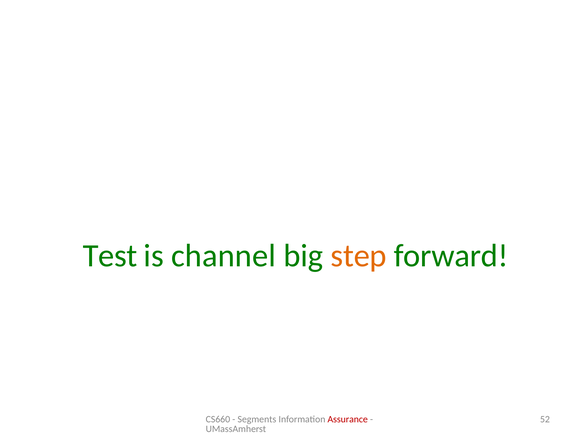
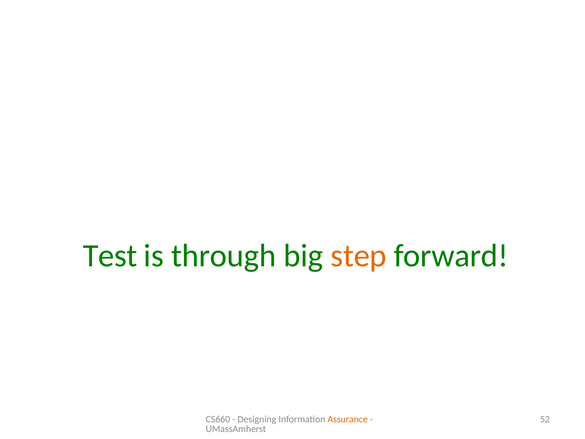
channel: channel -> through (224, 256)
Segments: Segments -> Designing (257, 419)
Assurance colour: red -> orange (348, 419)
